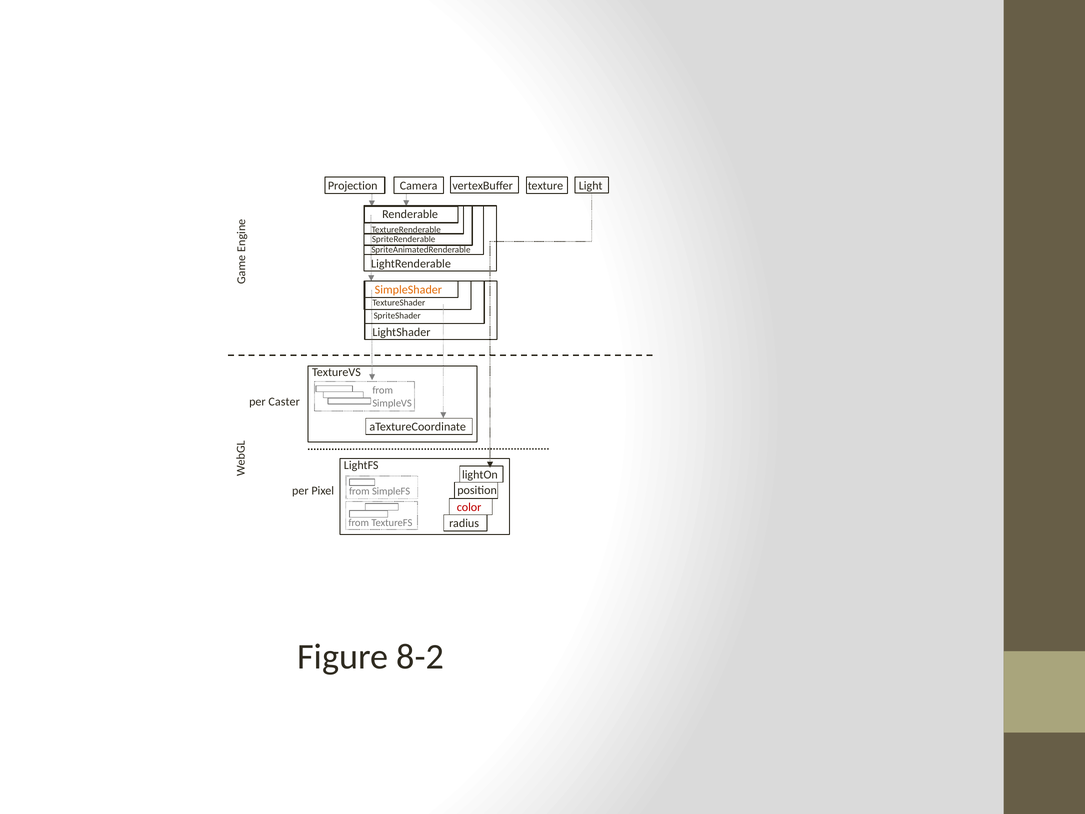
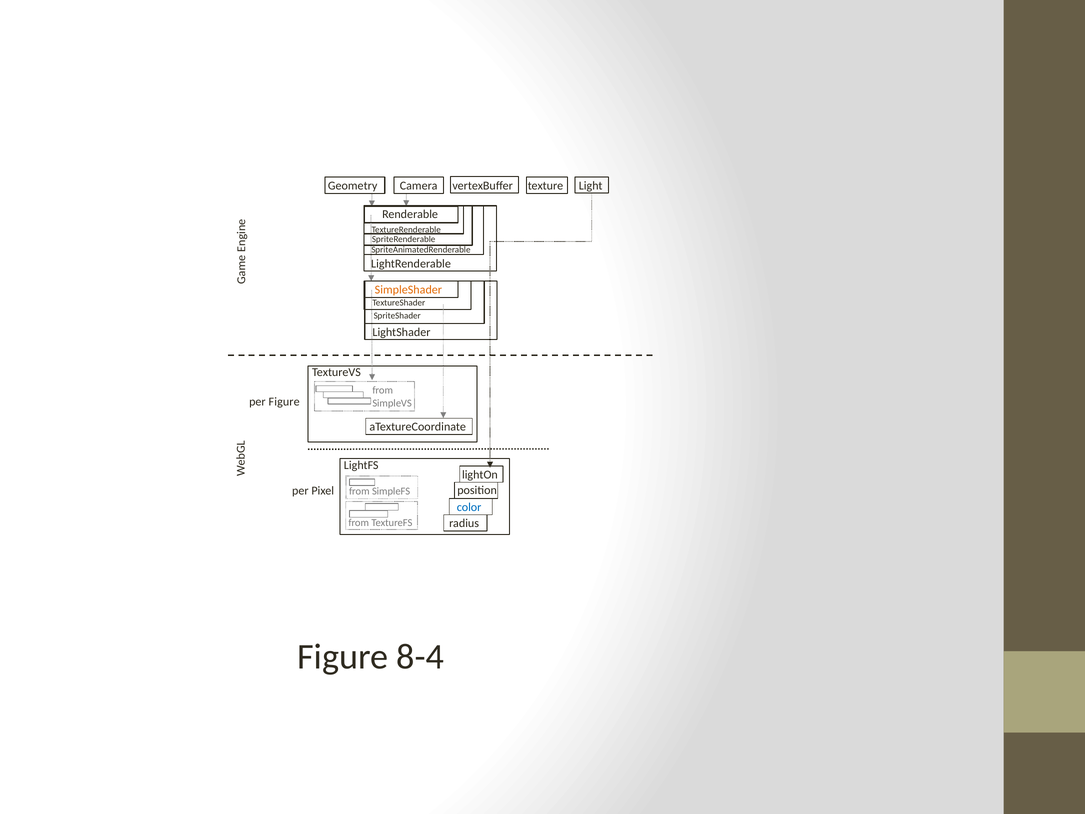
Projection: Projection -> Geometry (353, 186)
per Caster: Caster -> Figure (284, 402)
color colour: red -> blue (469, 507)
8-2: 8-2 -> 8-4 (420, 656)
